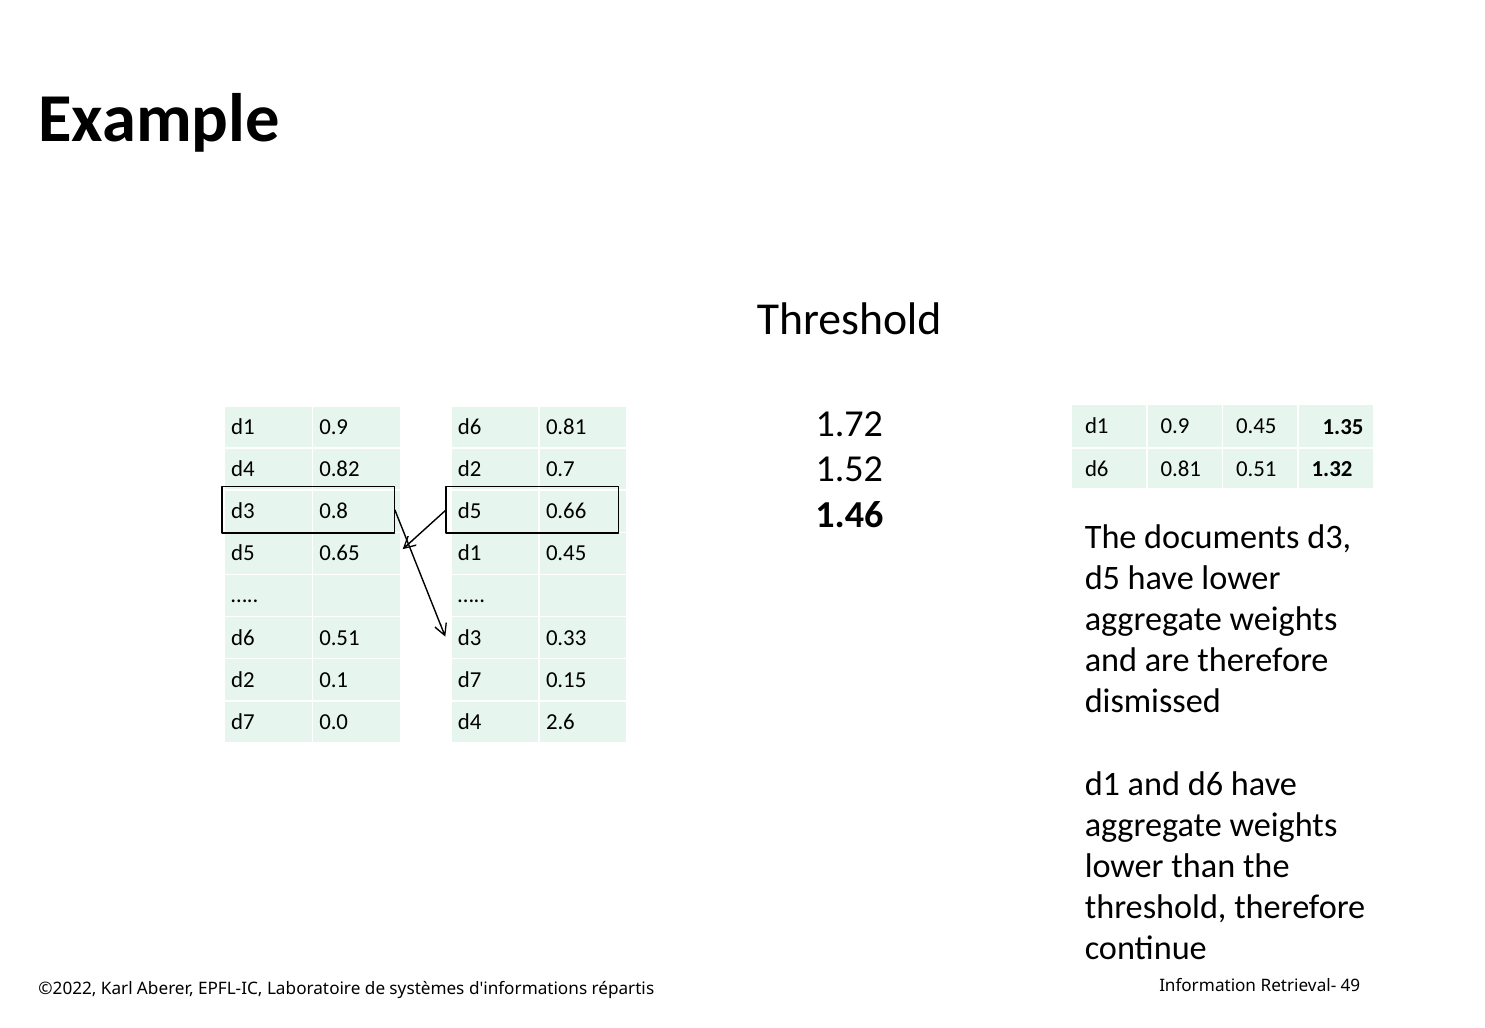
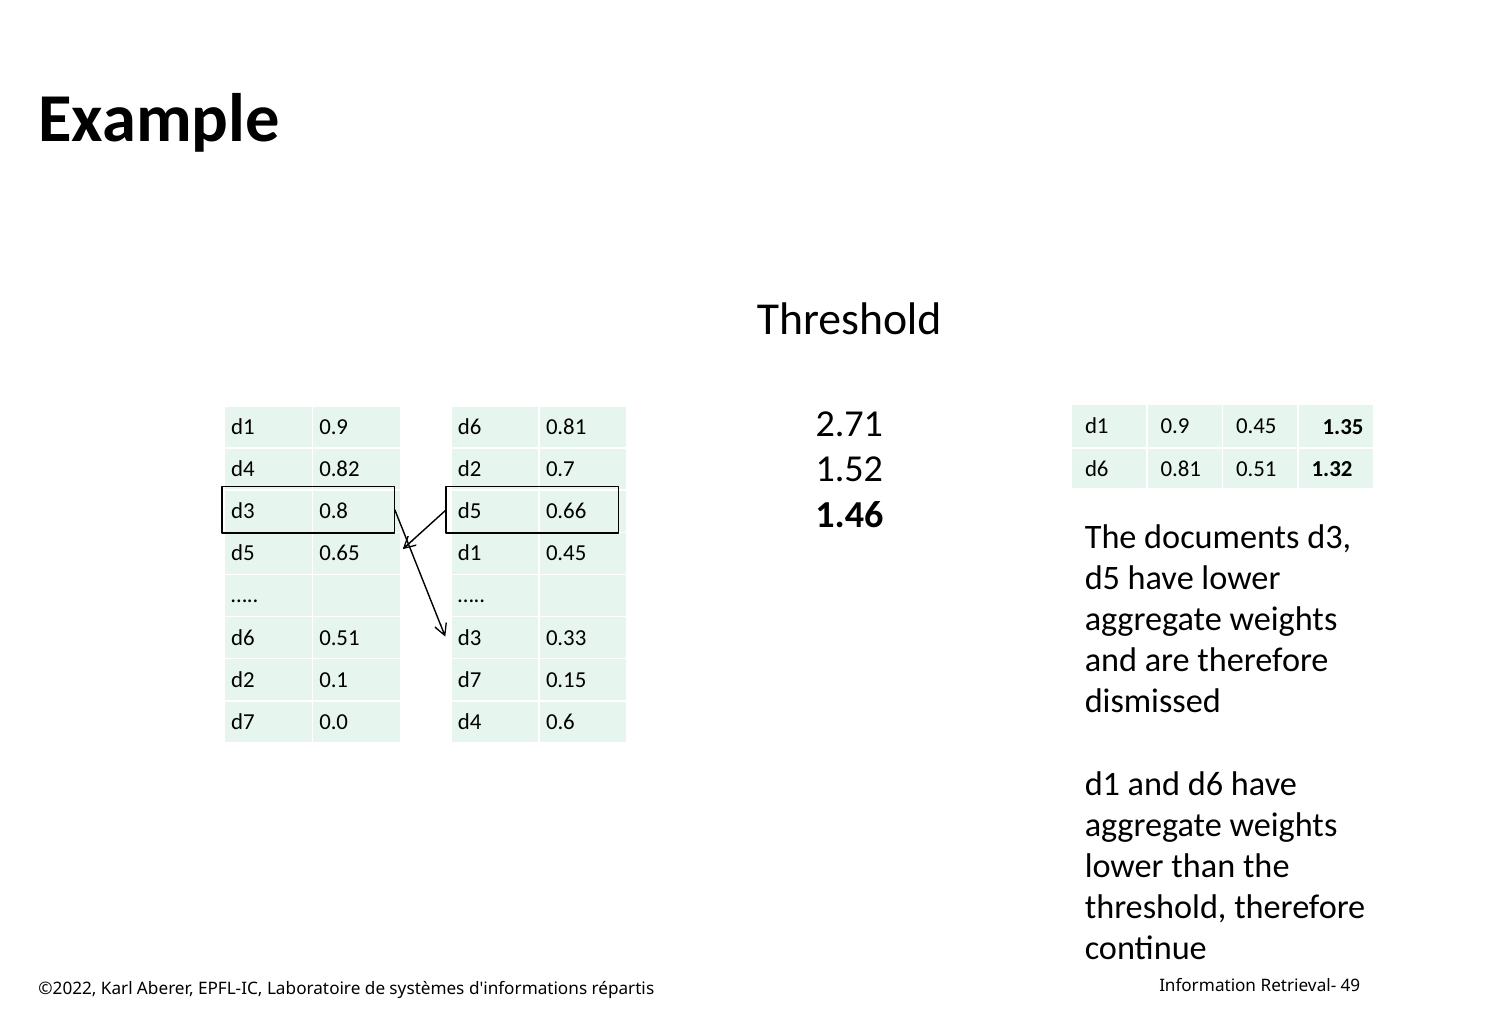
1.72: 1.72 -> 2.71 (849, 424)
2.6: 2.6 -> 0.6 (560, 722)
